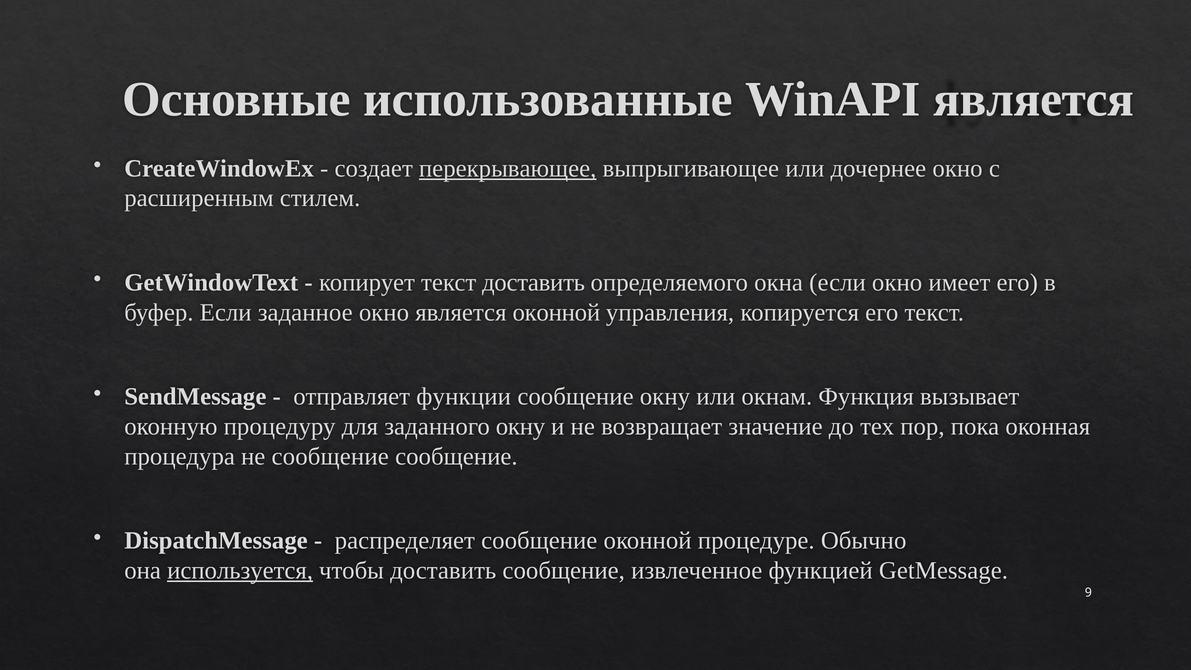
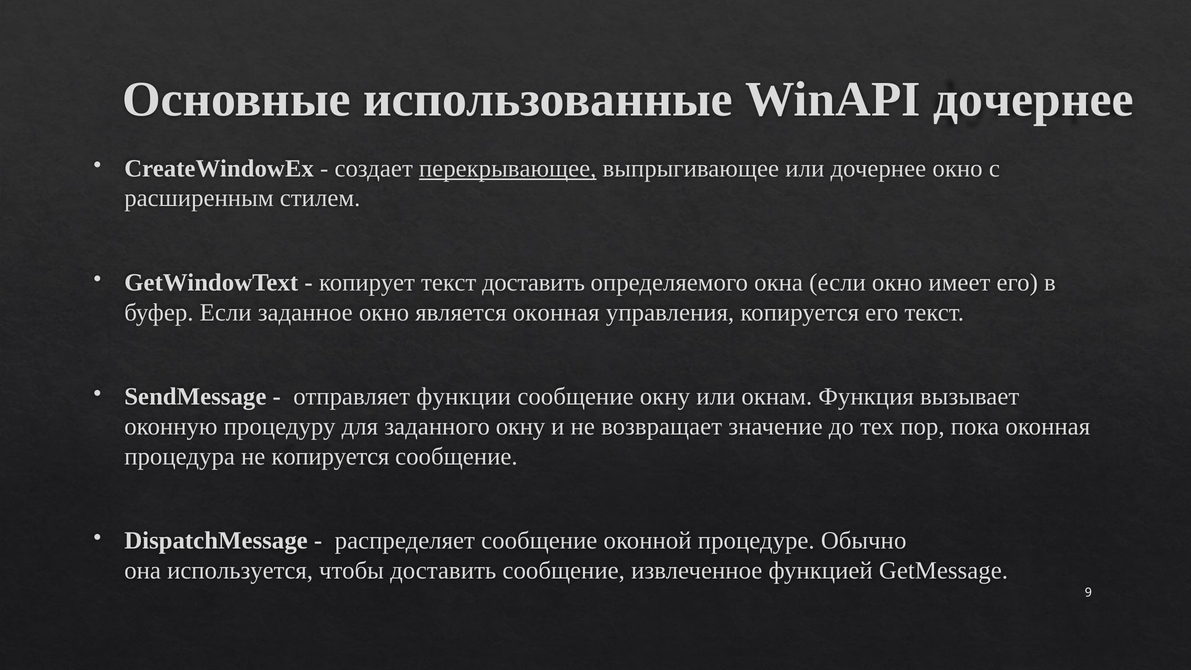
WinAPI является: является -> дочернее (1033, 100)
является оконной: оконной -> оконная (556, 312)
не сообщение: сообщение -> копируется (330, 456)
используется underline: present -> none (240, 571)
